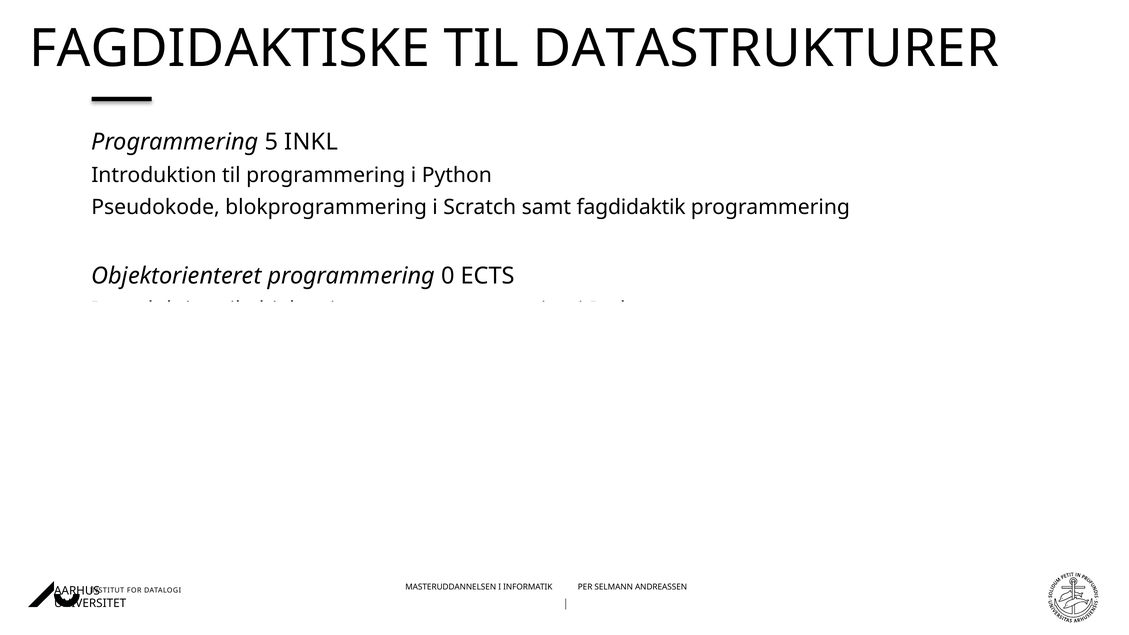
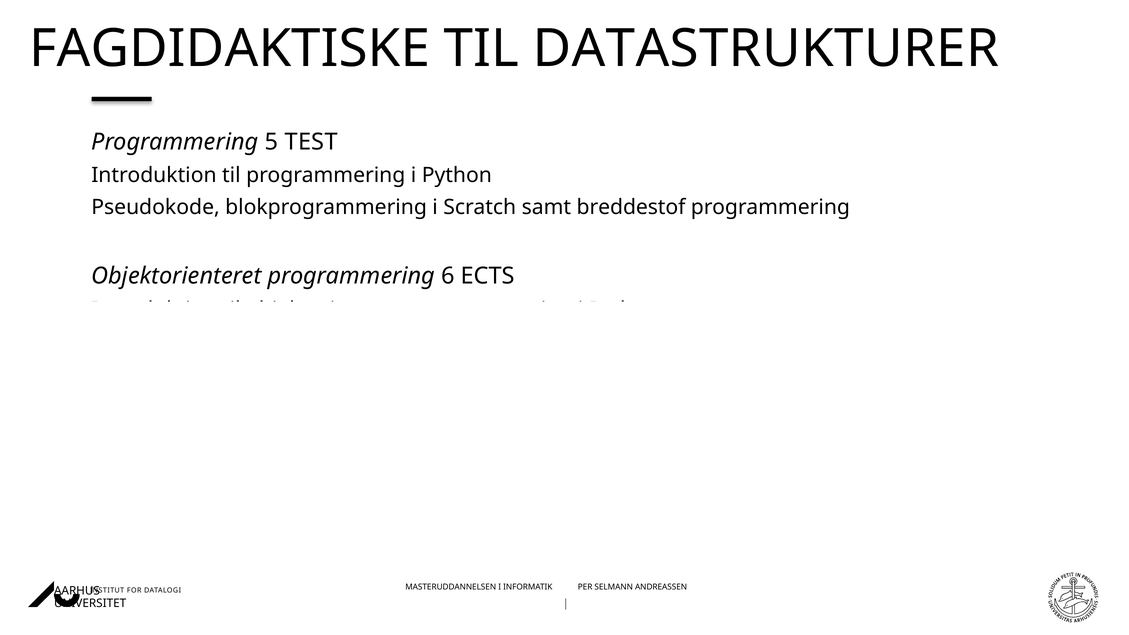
5 INKL: INKL -> TEST (311, 142)
samt fagdidaktik: fagdidaktik -> breddestof (631, 208)
0: 0 -> 6 (448, 276)
